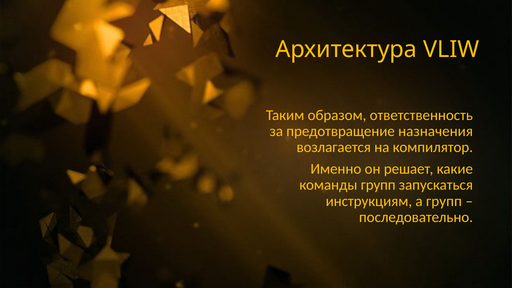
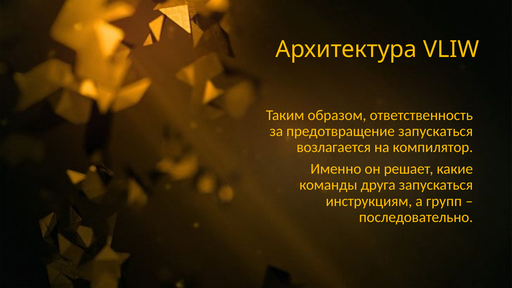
предотвращение назначения: назначения -> запускаться (436, 131)
команды групп: групп -> друга (378, 185)
